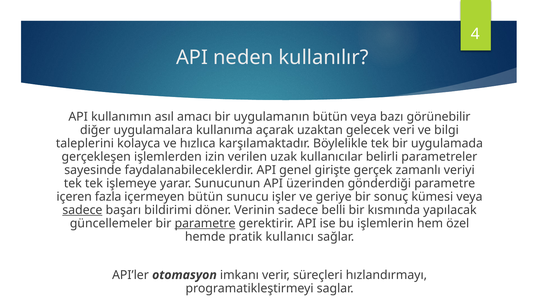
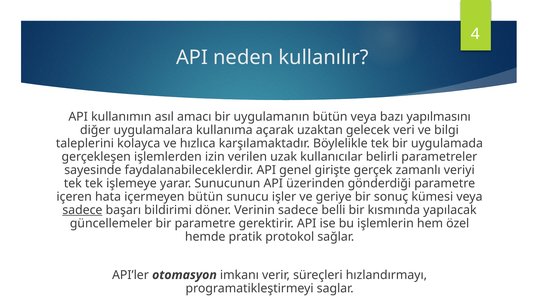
görünebilir: görünebilir -> yapılmasını (439, 117)
fazla: fazla -> hata (108, 197)
parametre underline: present -> none (205, 223)
kullanıcı: kullanıcı -> protokol (290, 236)
